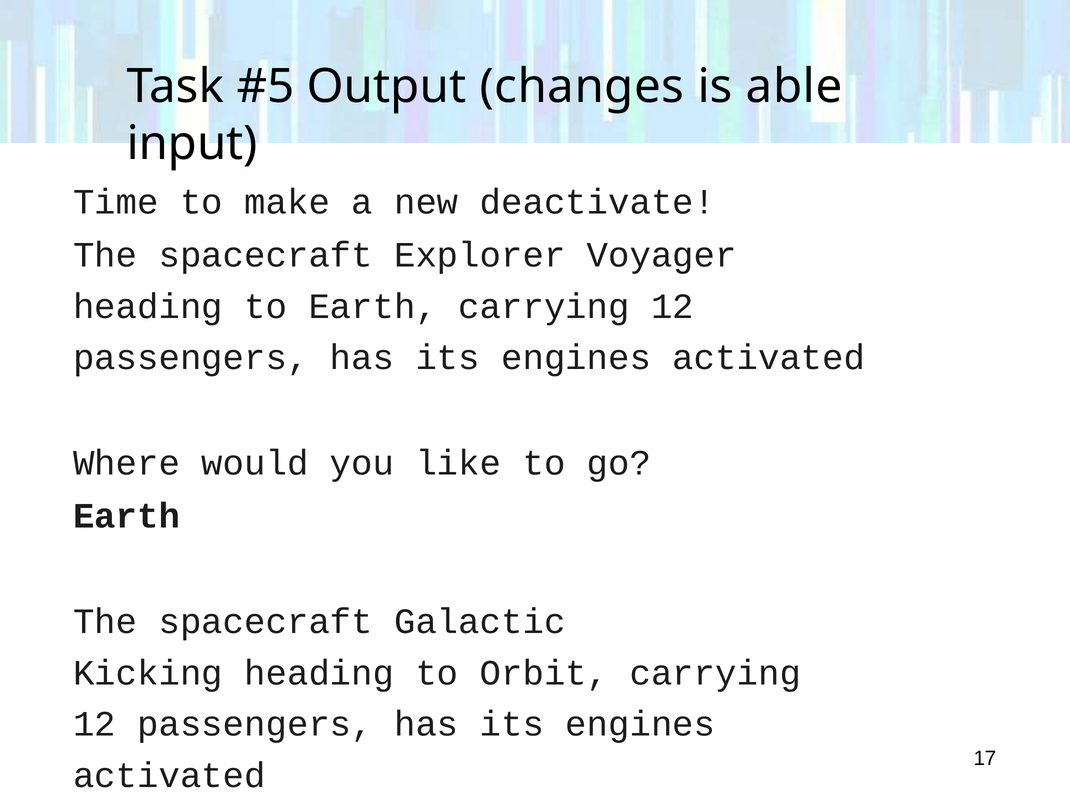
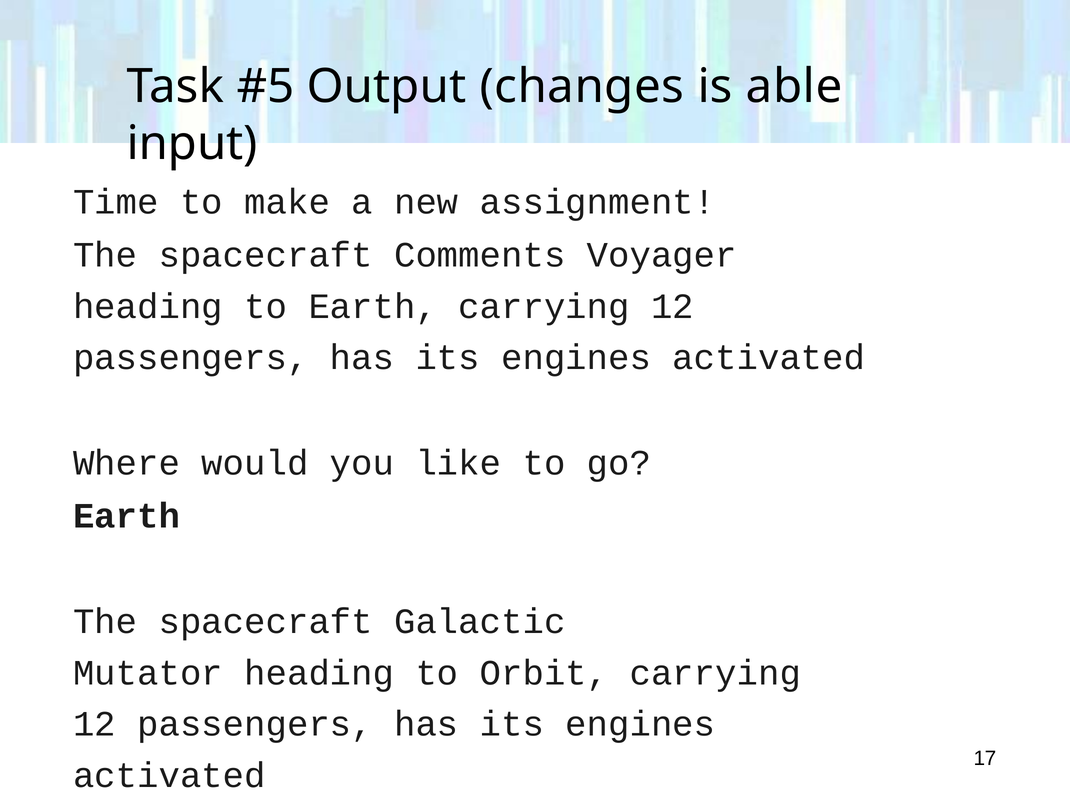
deactivate: deactivate -> assignment (598, 202)
Explorer: Explorer -> Comments (480, 255)
Kicking: Kicking -> Mutator (148, 673)
